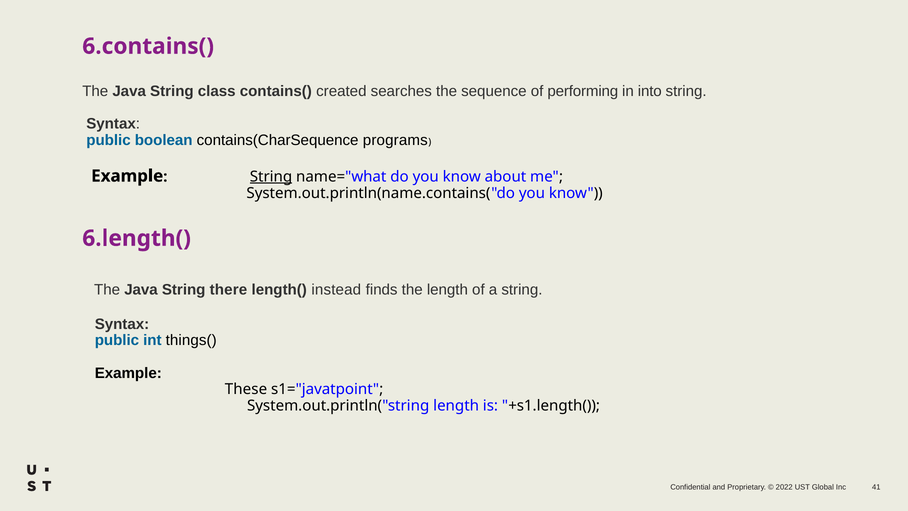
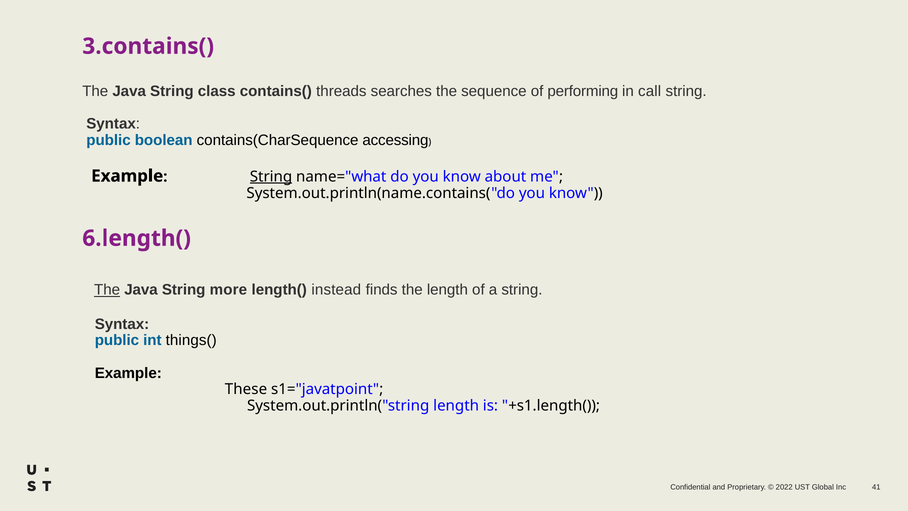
6.contains(: 6.contains( -> 3.contains( (148, 46)
created: created -> threads (341, 91)
into: into -> call (650, 91)
programs: programs -> accessing (395, 140)
The underline: none -> present (107, 290)
there: there -> more (228, 290)
